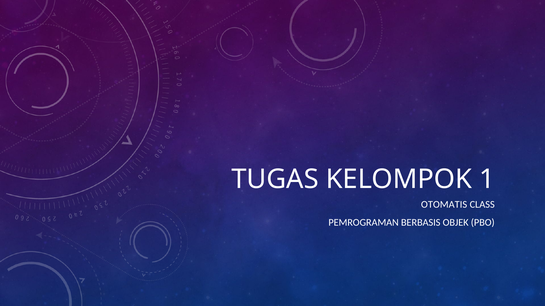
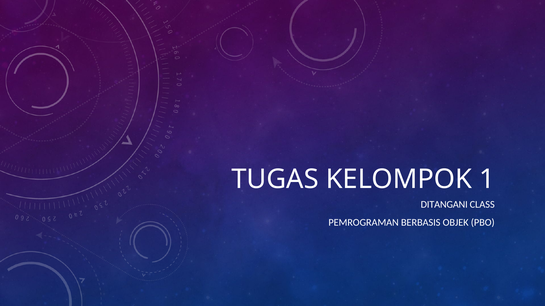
OTOMATIS: OTOMATIS -> DITANGANI (444, 205)
